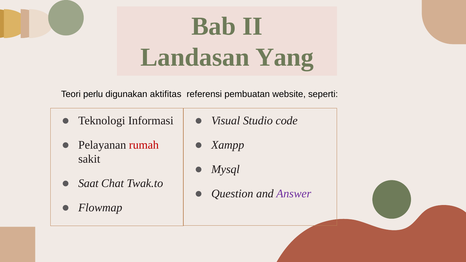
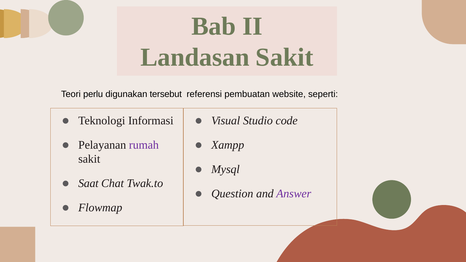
Landasan Yang: Yang -> Sakit (284, 57)
aktifitas: aktifitas -> tersebut (166, 94)
rumah colour: red -> purple (144, 145)
